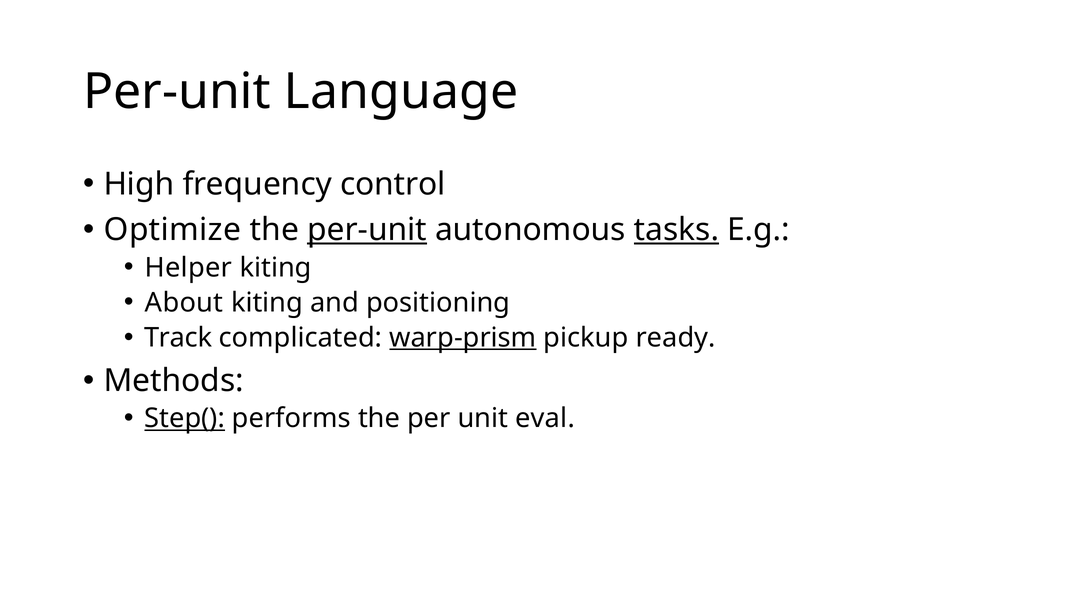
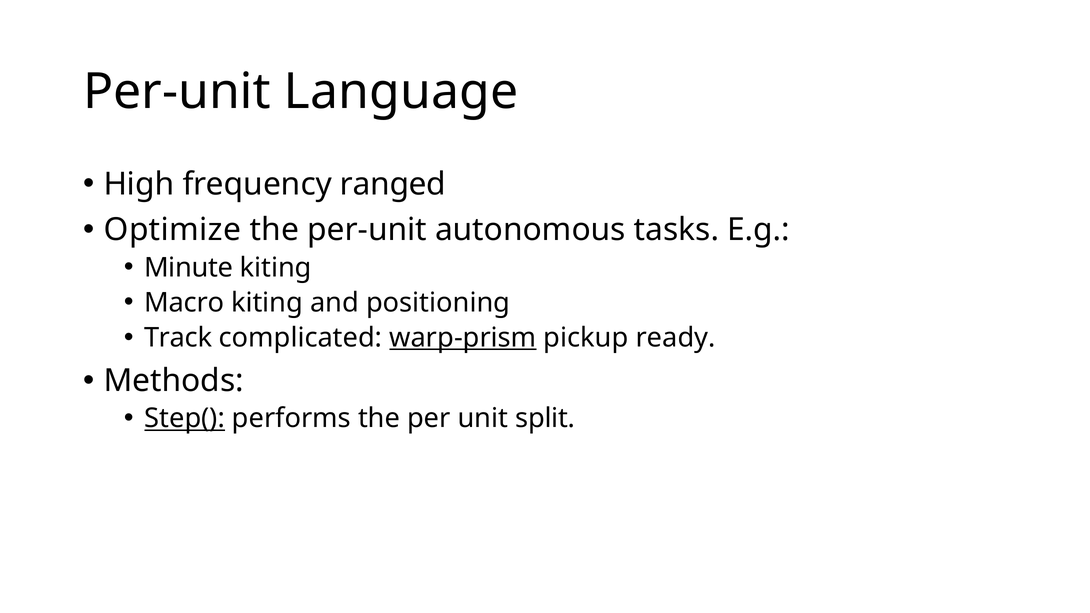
control: control -> ranged (393, 184)
per-unit underline: present -> none (367, 230)
tasks underline: present -> none (677, 230)
Helper: Helper -> Minute (189, 268)
About: About -> Macro (184, 303)
eval: eval -> split (545, 419)
